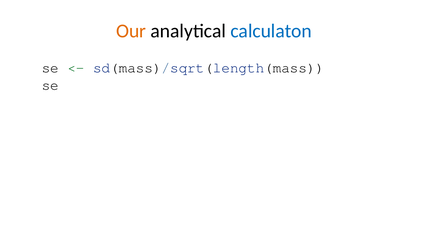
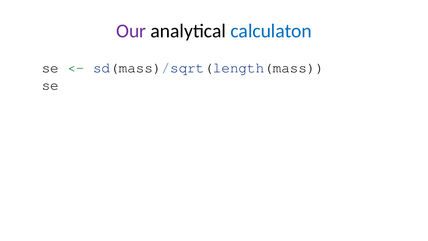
Our colour: orange -> purple (131, 31)
